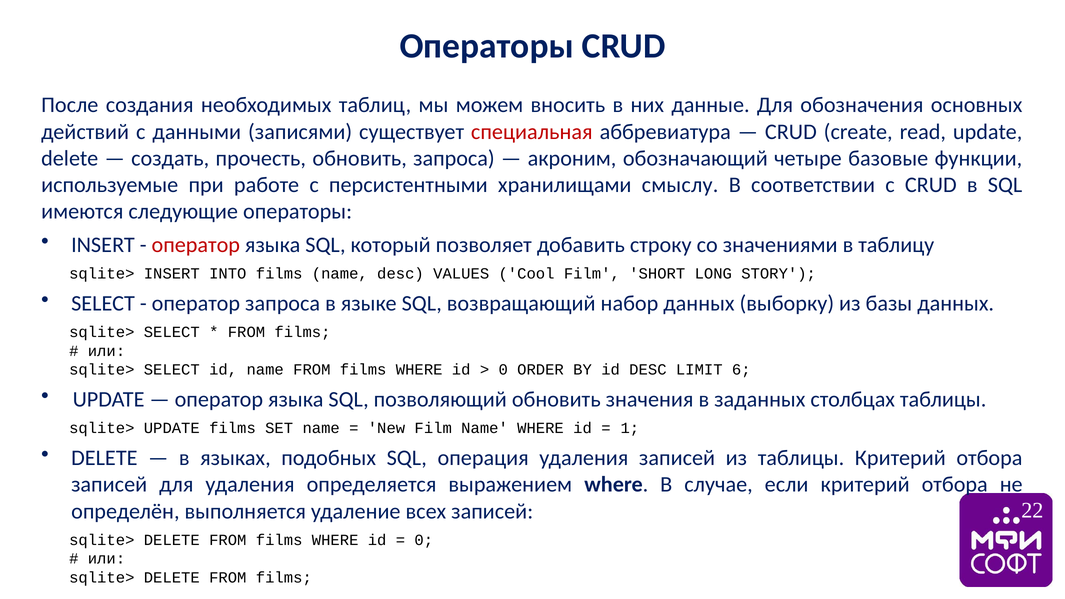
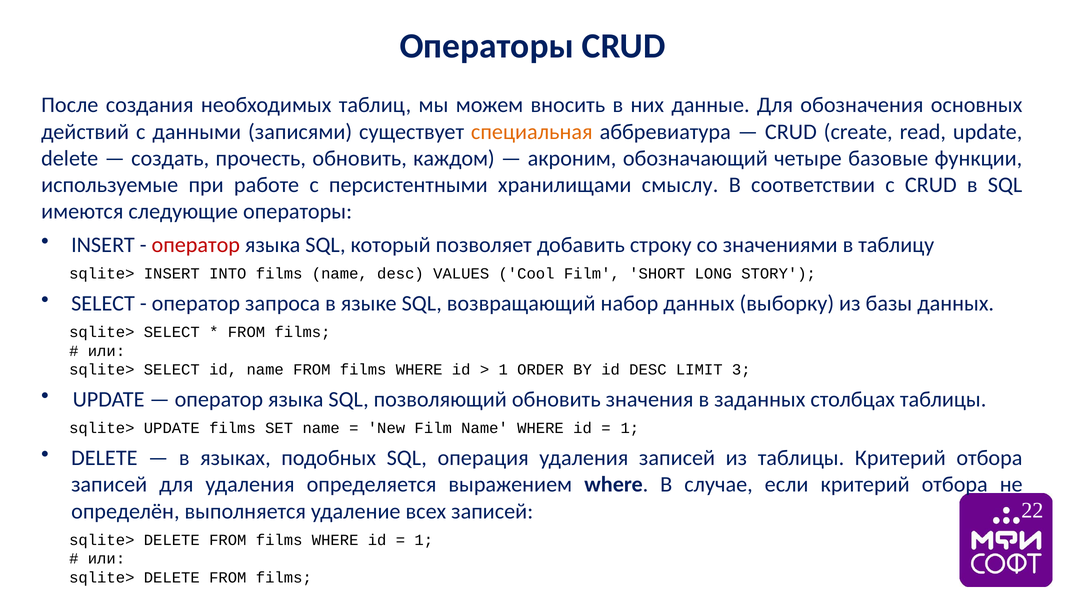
специальная colour: red -> orange (532, 132)
обновить запроса: запроса -> каждом (454, 158)
0: 0 -> 1 (503, 370)
6: 6 -> 3 (741, 370)
0: 0 -> 1 (424, 540)
